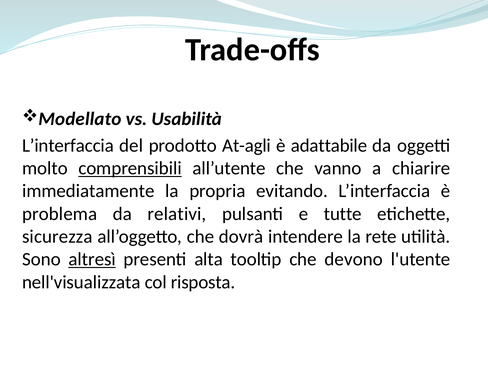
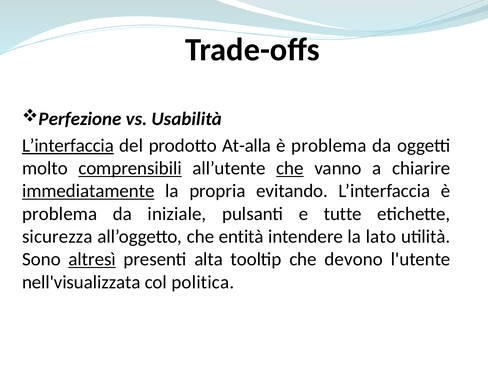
Modellato: Modellato -> Perfezione (80, 119)
L’interfaccia underline: none -> present (68, 145)
At-agli: At-agli -> At-alla (247, 145)
adattabile: adattabile -> problema (329, 145)
che underline: none -> present (290, 168)
immediatamente underline: none -> present (88, 191)
relativi: relativi -> iniziale (177, 214)
dovrà: dovrà -> entità (241, 237)
rete: rete -> lato (381, 237)
risposta: risposta -> politica (203, 282)
